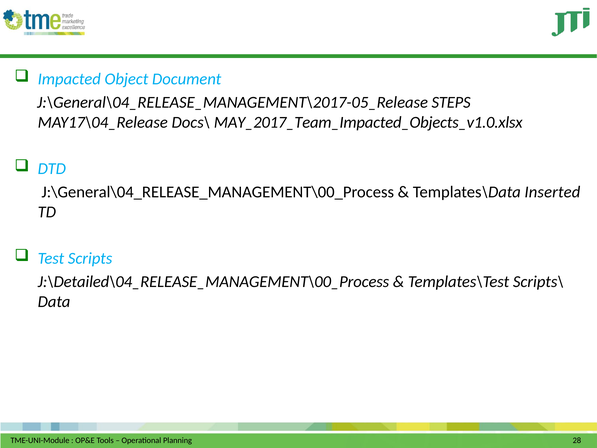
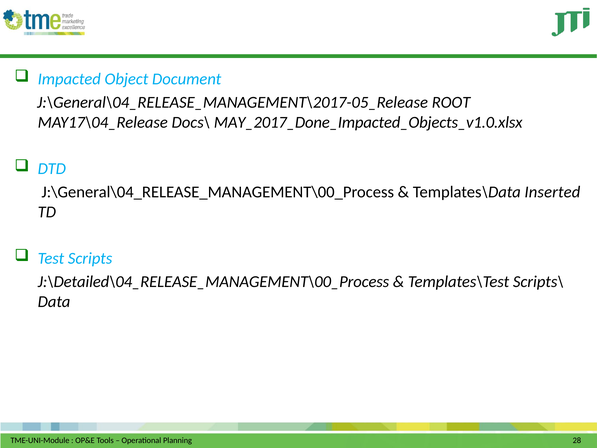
STEPS: STEPS -> ROOT (451, 102)
MAY_2017_Team_Impacted_Objects_v1.0.xlsx: MAY_2017_Team_Impacted_Objects_v1.0.xlsx -> MAY_2017_Done_Impacted_Objects_v1.0.xlsx (368, 122)
